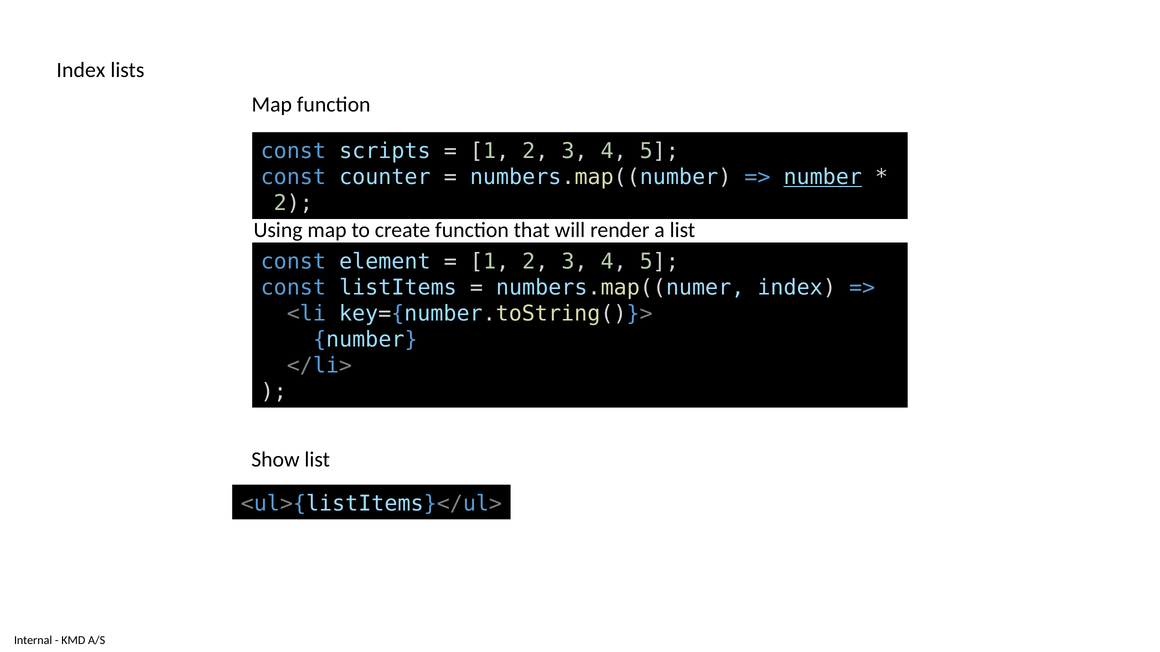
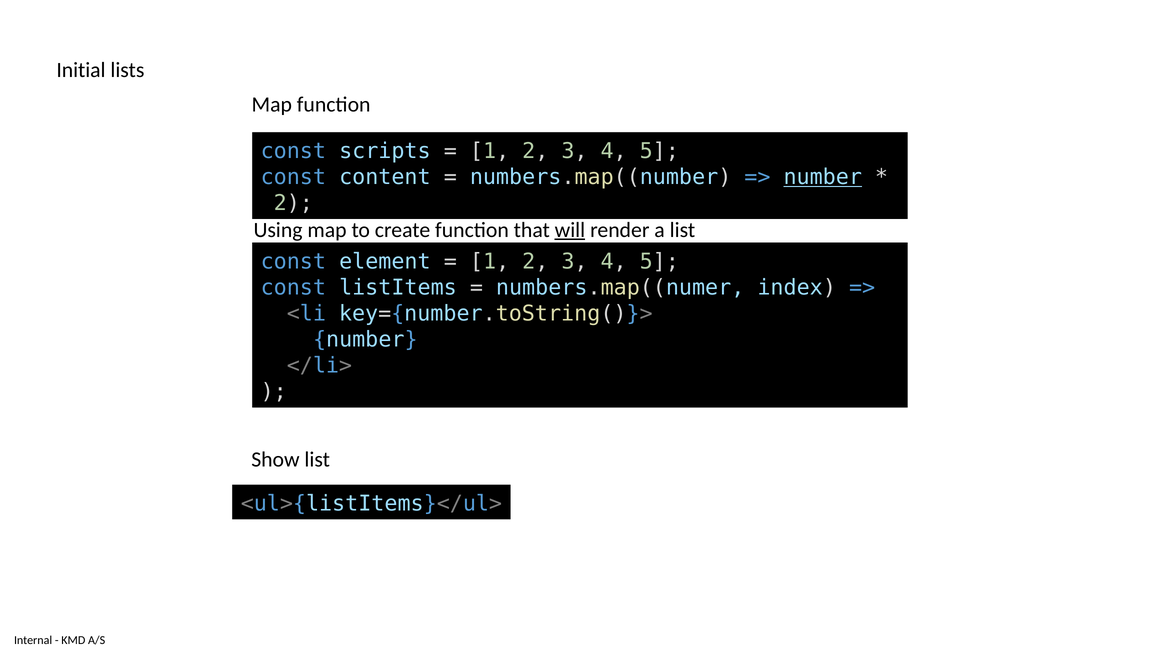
Index: Index -> Initial (81, 70)
counter: counter -> content (385, 177)
will underline: none -> present (570, 230)
